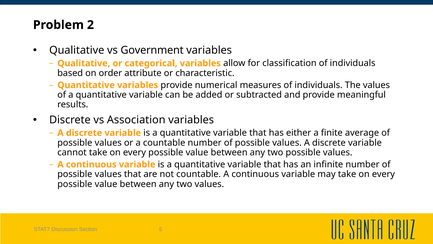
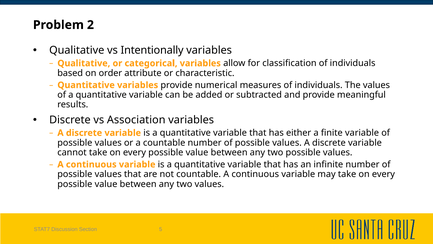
Government: Government -> Intentionally (152, 50)
finite average: average -> variable (362, 133)
